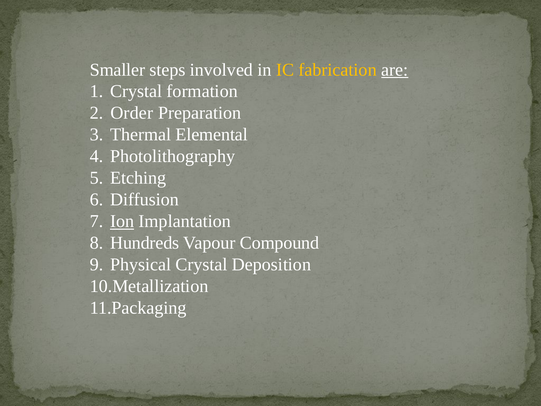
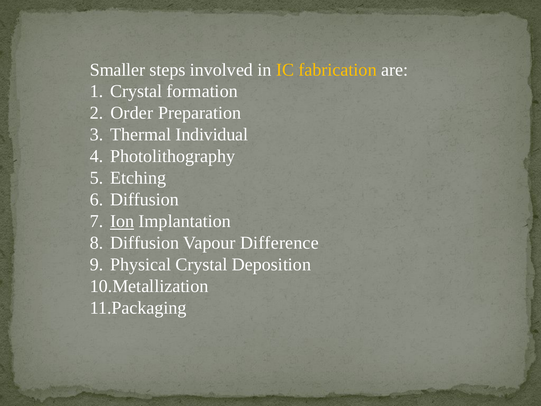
are underline: present -> none (395, 70)
Elemental: Elemental -> Individual (212, 135)
Hundreds: Hundreds -> Diffusion (145, 243)
Compound: Compound -> Difference (279, 243)
